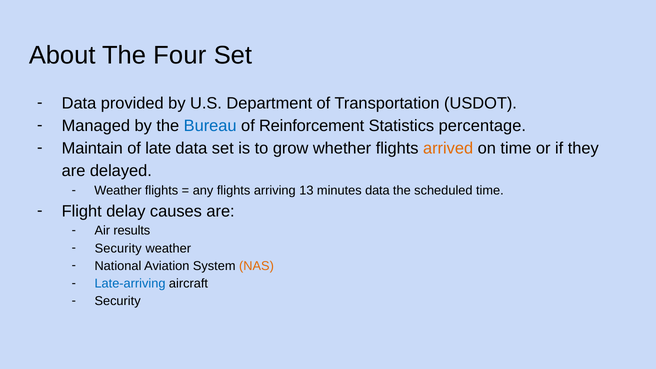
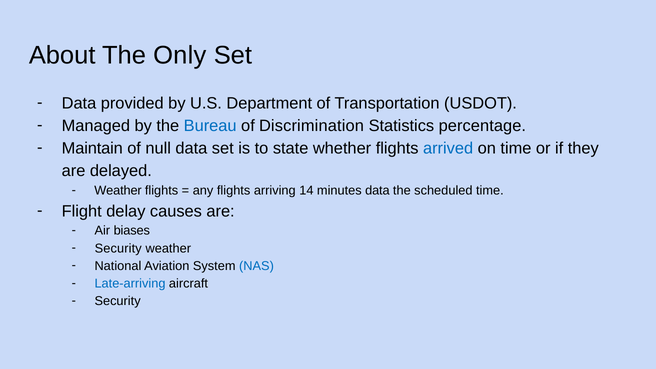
Four: Four -> Only (180, 56)
Reinforcement: Reinforcement -> Discrimination (311, 126)
late: late -> null (158, 148)
grow: grow -> state (291, 148)
arrived colour: orange -> blue (448, 148)
13: 13 -> 14 (306, 191)
results: results -> biases (132, 231)
NAS colour: orange -> blue (256, 266)
